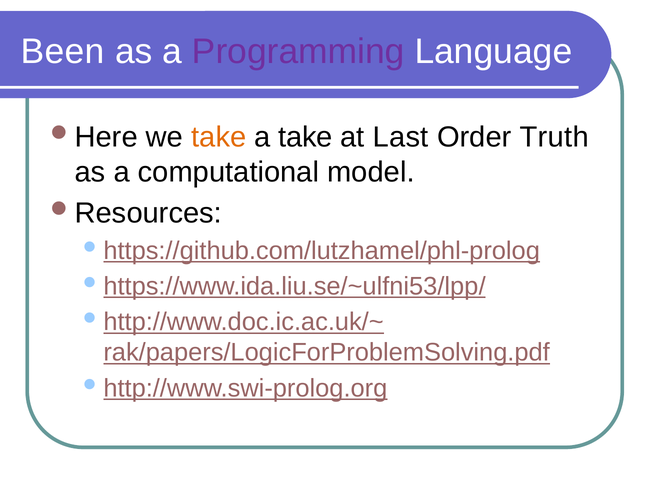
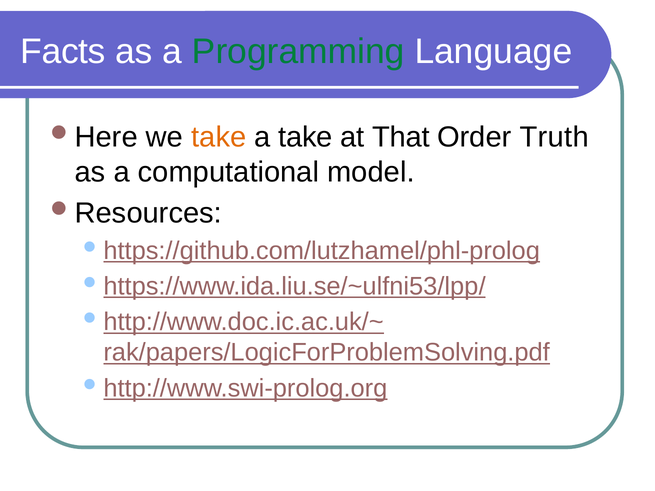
Been: Been -> Facts (63, 52)
Programming colour: purple -> green (298, 52)
Last: Last -> That (401, 137)
